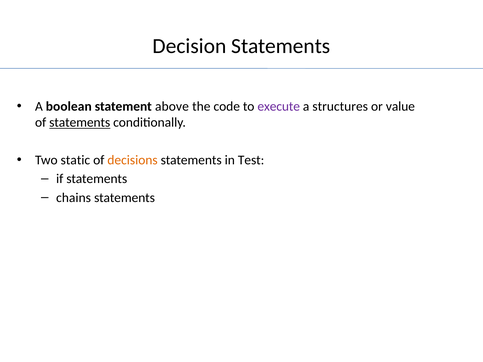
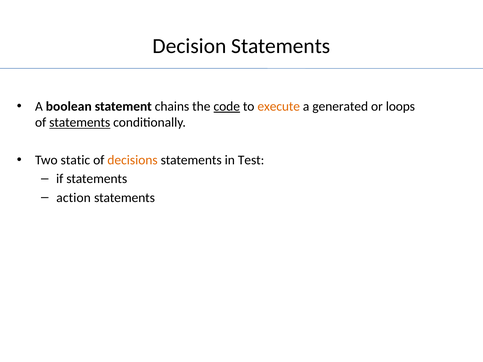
above: above -> chains (172, 106)
code underline: none -> present (227, 106)
execute colour: purple -> orange (279, 106)
structures: structures -> generated (340, 106)
value: value -> loops (400, 106)
chains: chains -> action (74, 198)
